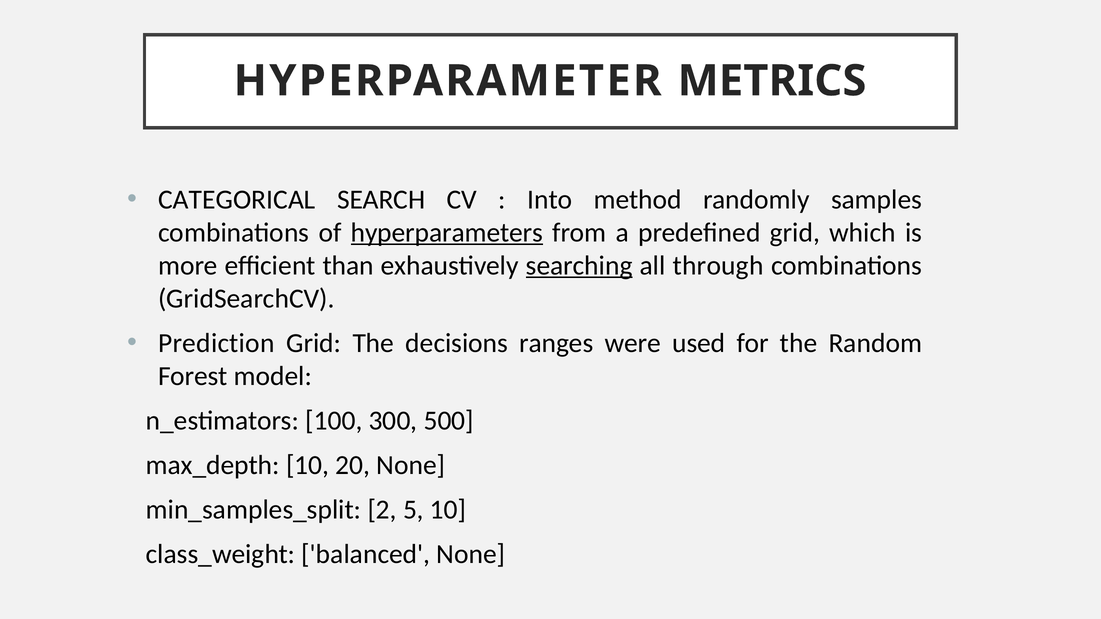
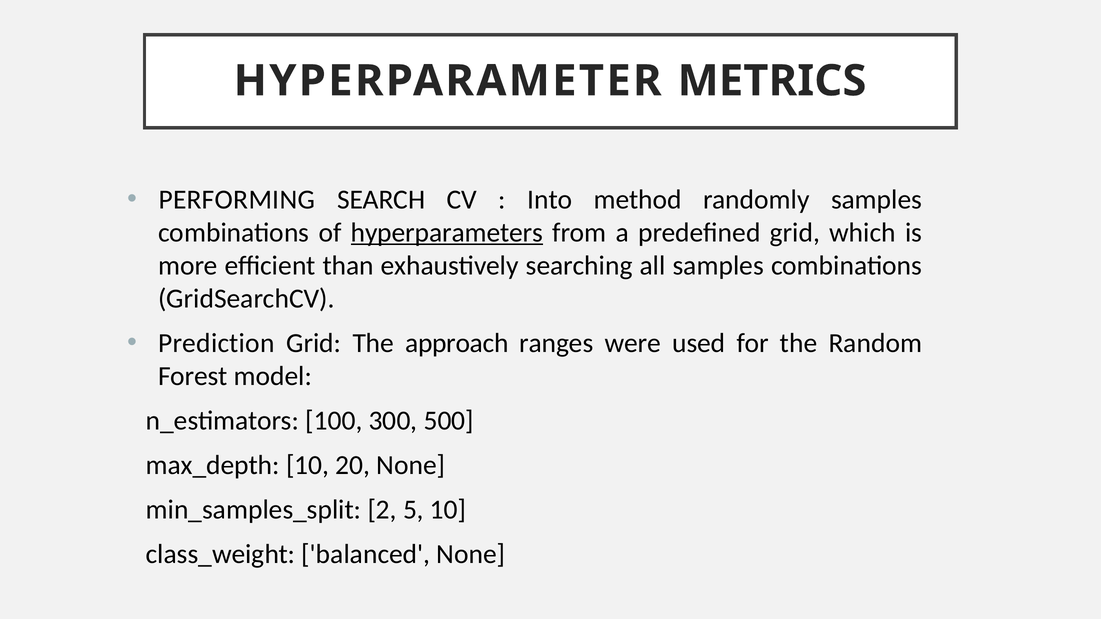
CATEGORICAL: CATEGORICAL -> PERFORMING (237, 200)
searching underline: present -> none (579, 266)
all through: through -> samples (718, 266)
decisions: decisions -> approach (457, 343)
